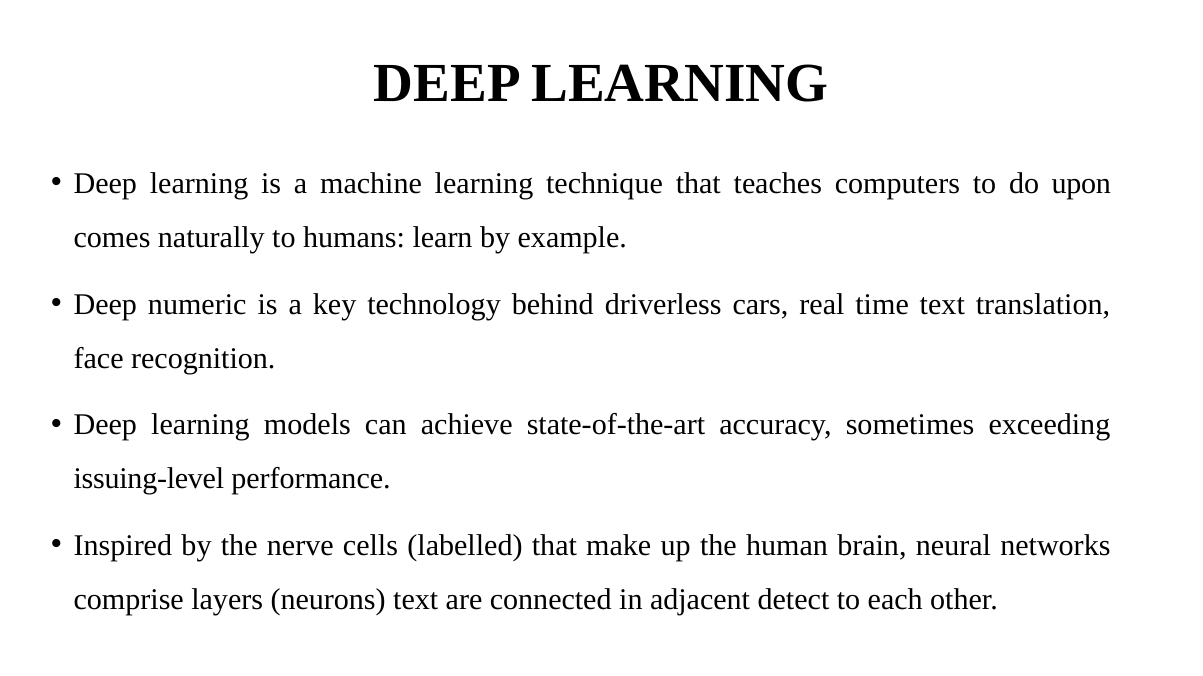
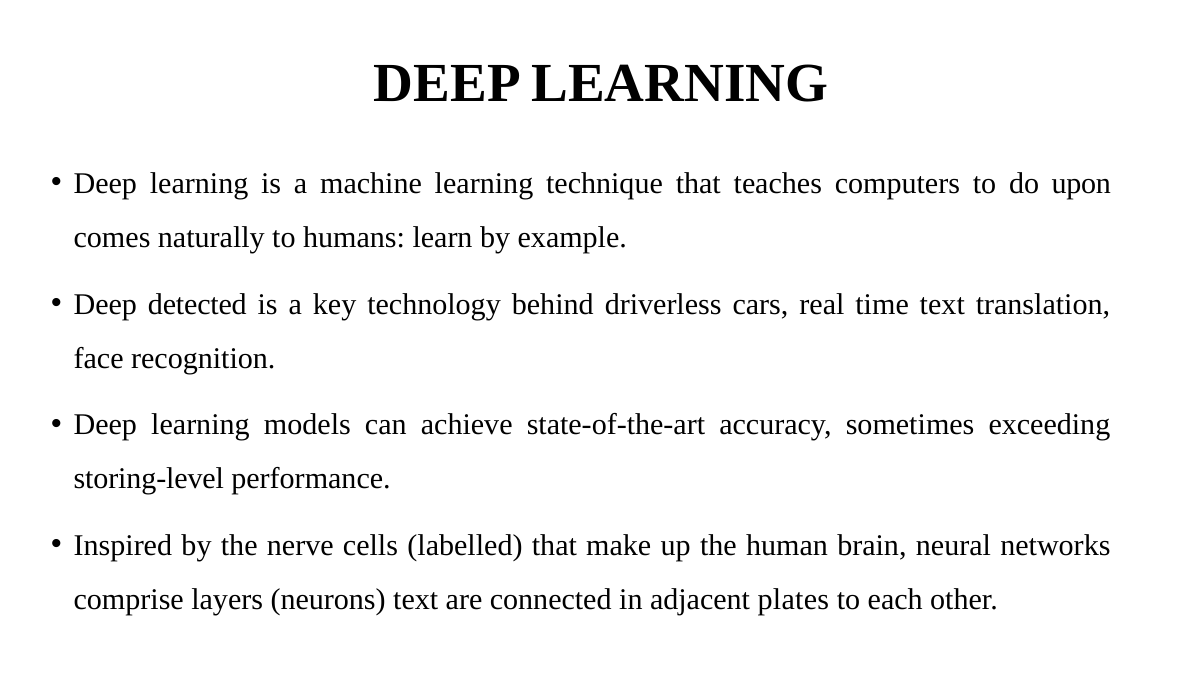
numeric: numeric -> detected (197, 304)
issuing-level: issuing-level -> storing-level (149, 479)
detect: detect -> plates (793, 600)
